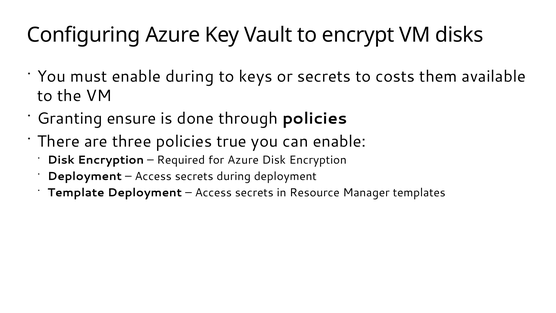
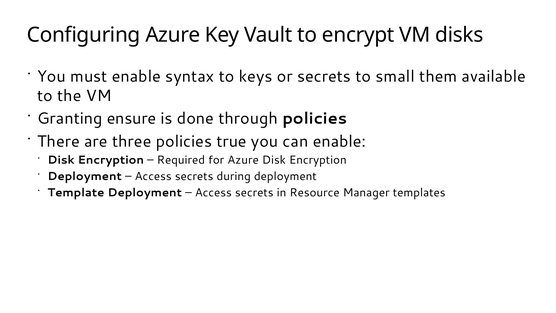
enable during: during -> syntax (190, 76)
costs: costs -> small (395, 76)
